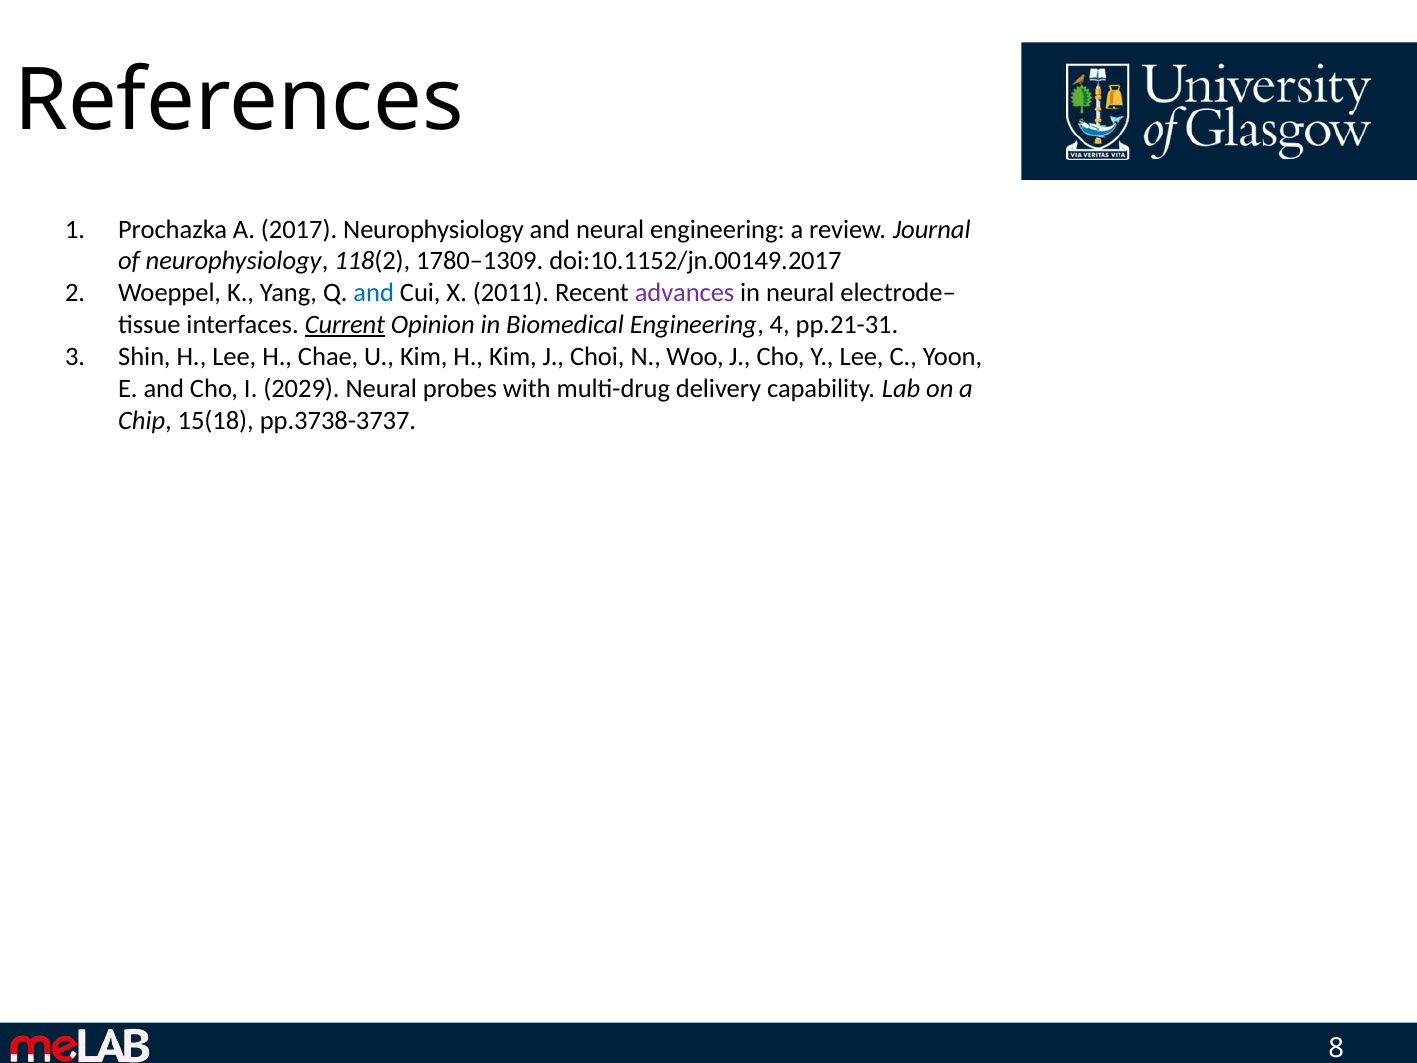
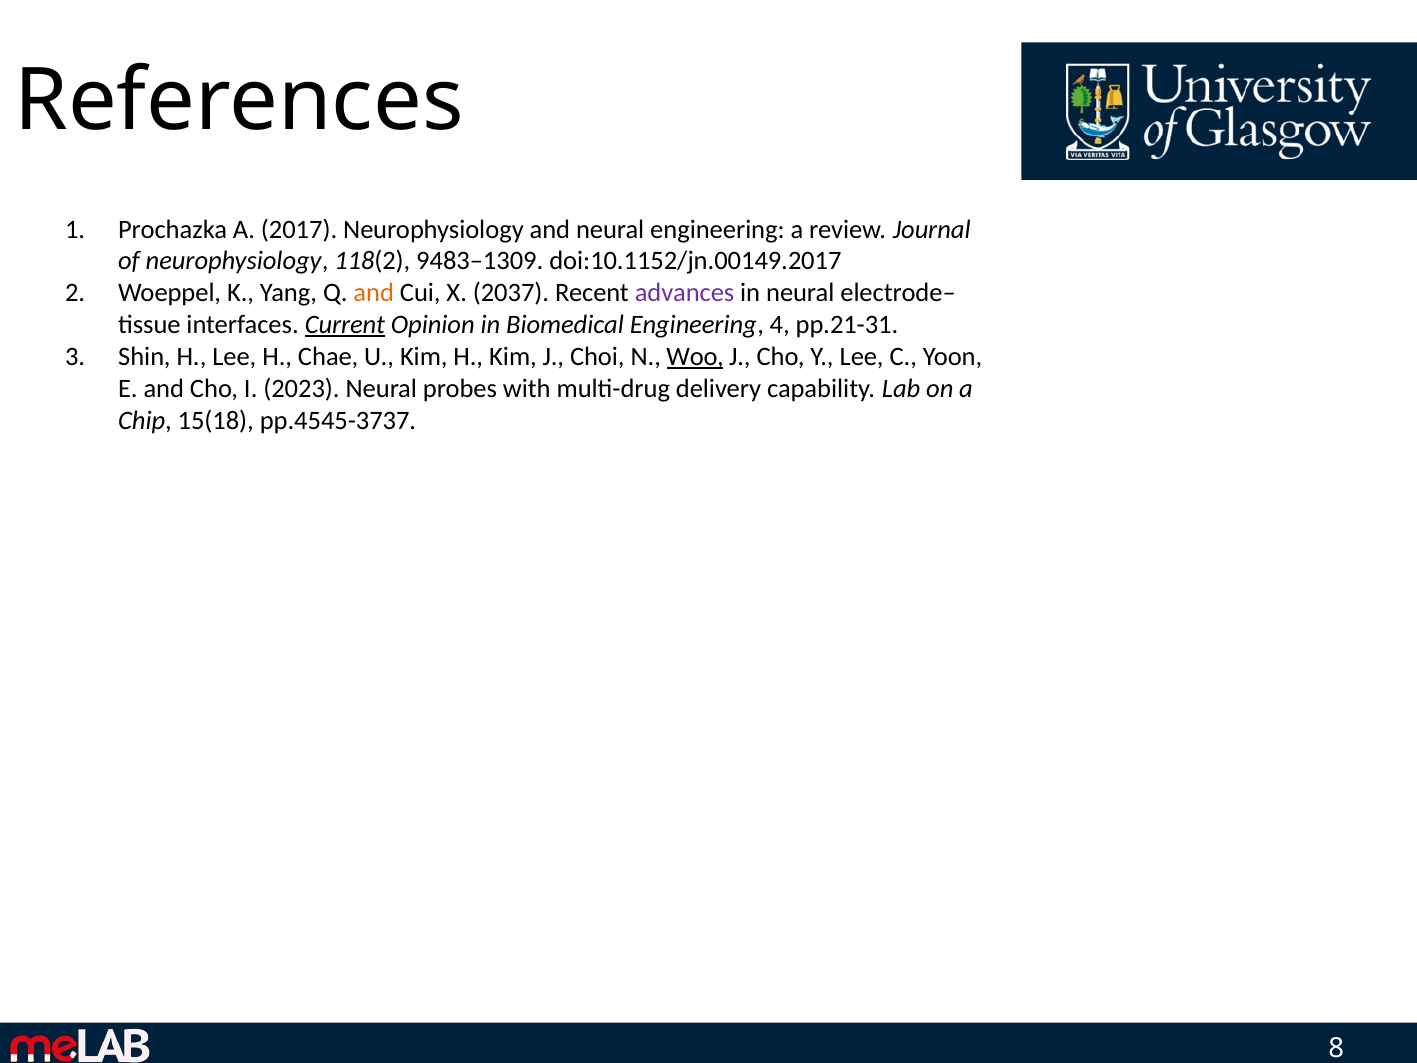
1780–1309: 1780–1309 -> 9483–1309 (480, 261)
and colour: blue -> orange (374, 293)
2011: 2011 -> 2037 (511, 293)
Woo underline: none -> present (695, 357)
2029: 2029 -> 2023 (301, 388)
pp.3738-3737: pp.3738-3737 -> pp.4545-3737 (338, 420)
